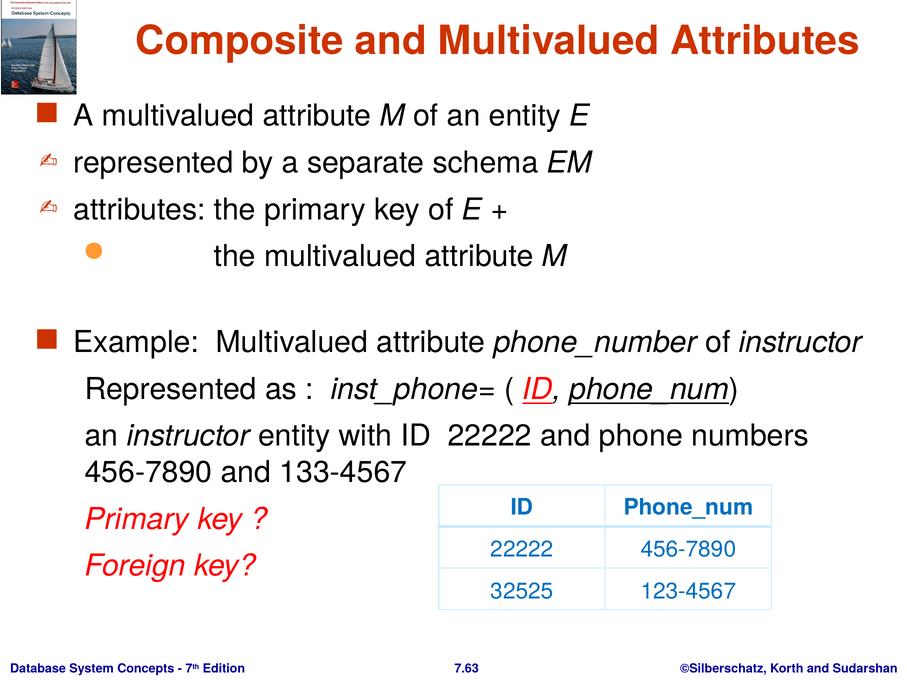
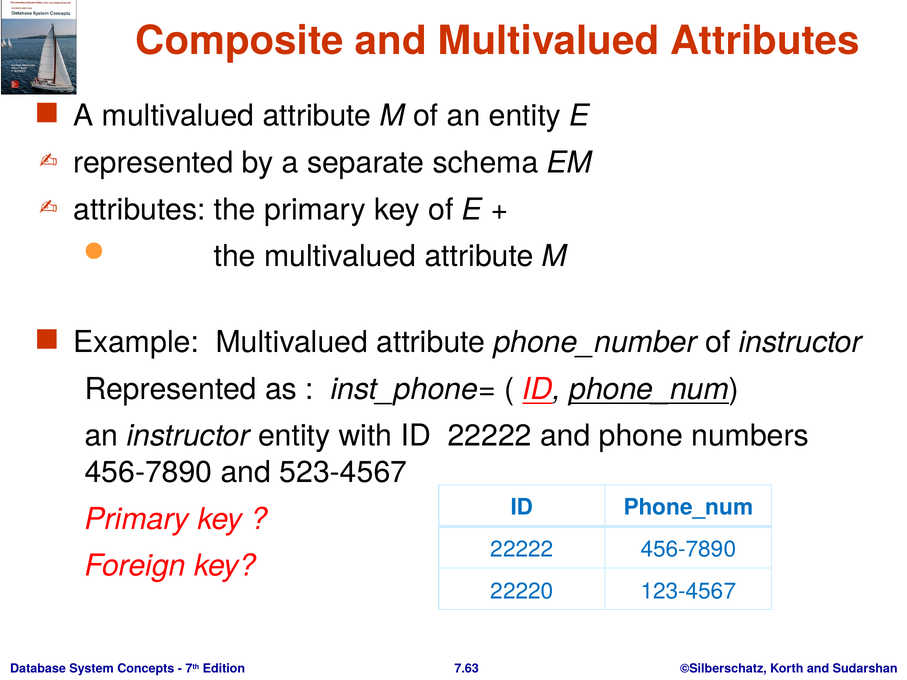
133-4567: 133-4567 -> 523-4567 (343, 472)
32525: 32525 -> 22220 (522, 591)
